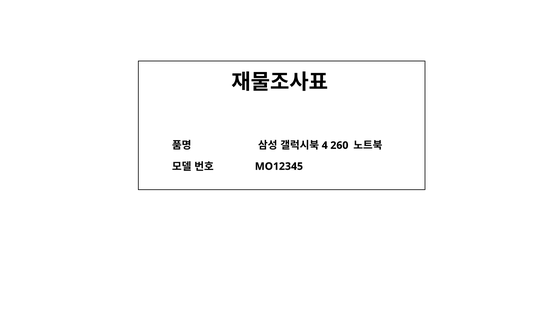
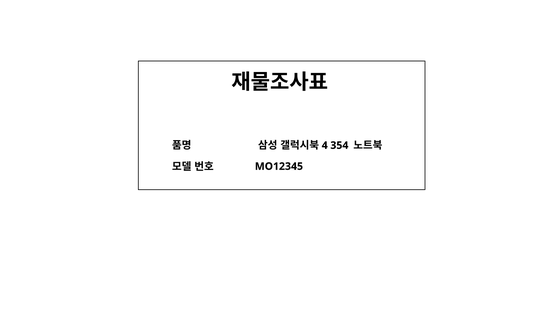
260: 260 -> 354 (339, 145)
